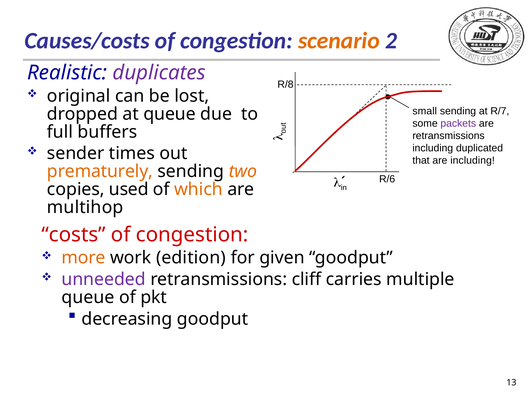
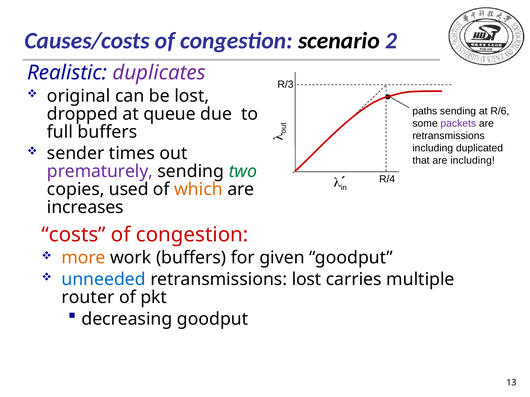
scenario colour: orange -> black (339, 41)
R/8: R/8 -> R/3 (286, 84)
small: small -> paths (425, 111)
R/7: R/7 -> R/6 (500, 111)
prematurely colour: orange -> purple (100, 172)
two colour: orange -> green (243, 172)
R/6: R/6 -> R/4 (387, 179)
multihop: multihop -> increases (85, 208)
work edition: edition -> buffers (191, 258)
unneeded colour: purple -> blue (104, 280)
retransmissions cliff: cliff -> lost (307, 280)
queue: queue -> router (88, 298)
